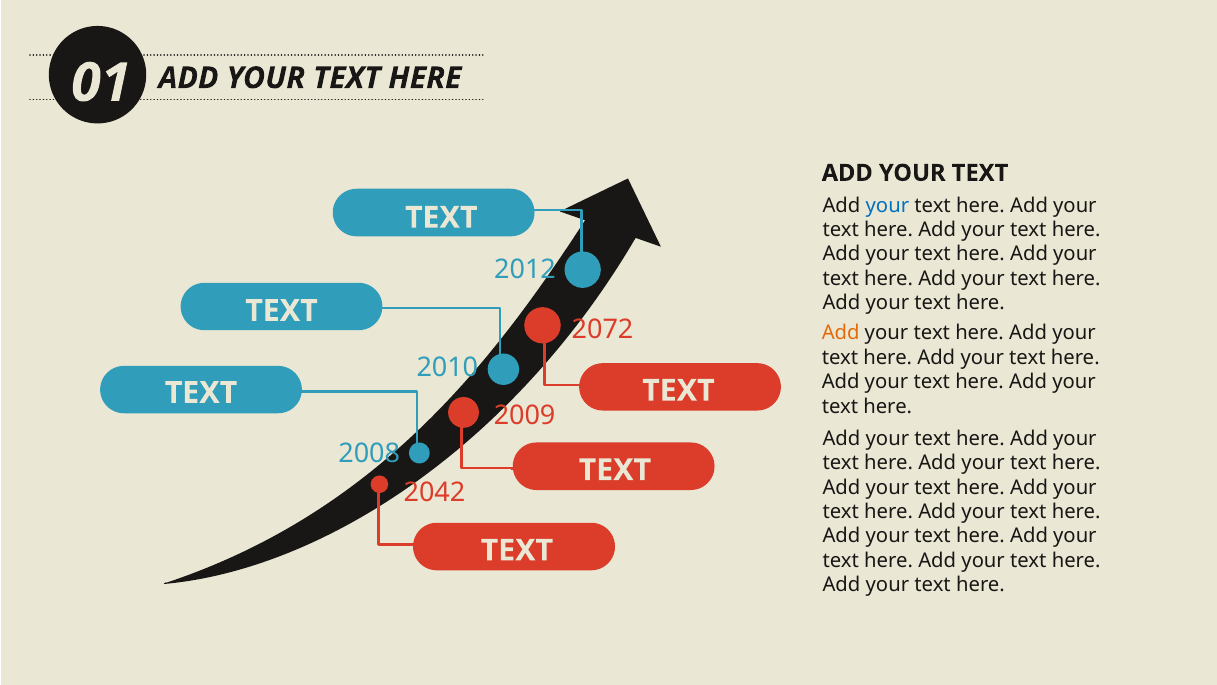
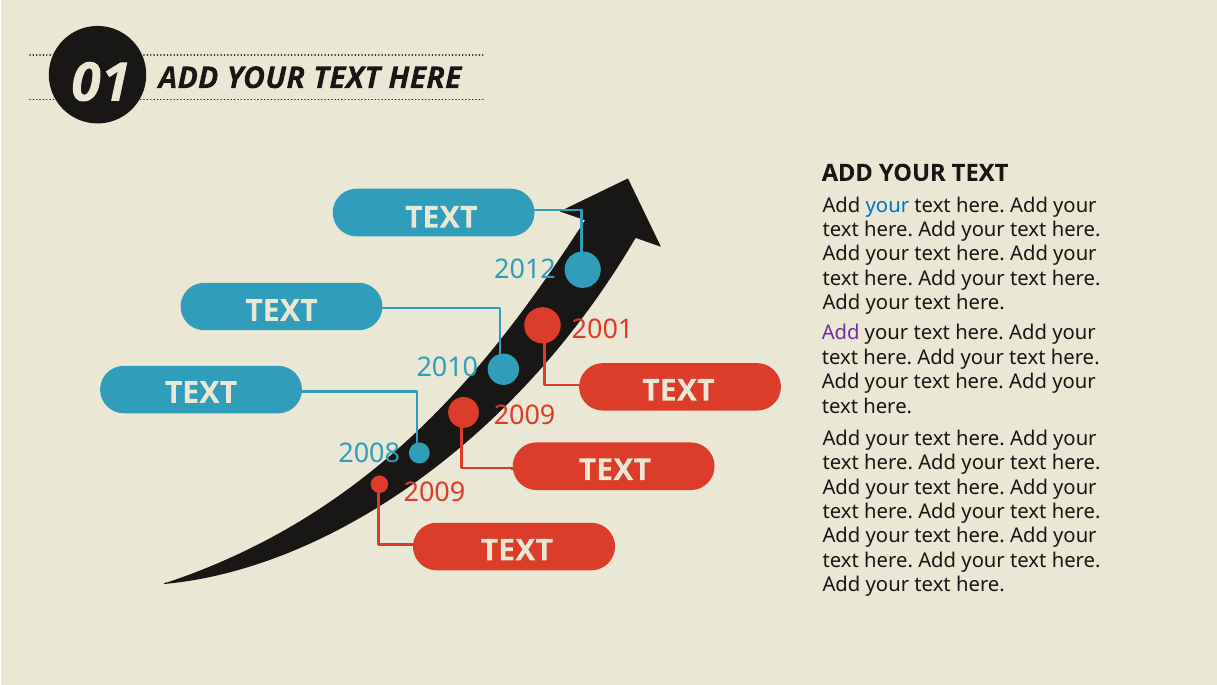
2072: 2072 -> 2001 (603, 329)
Add colour: orange -> purple (841, 333)
2042: 2042 -> 2009 (435, 492)
